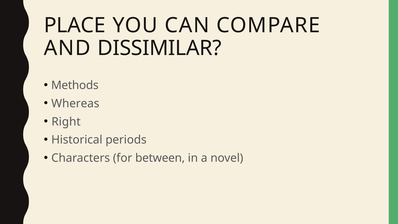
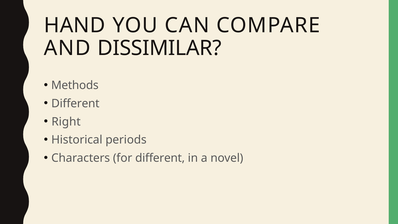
PLACE: PLACE -> HAND (75, 25)
Whereas: Whereas -> Different (75, 103)
for between: between -> different (160, 158)
